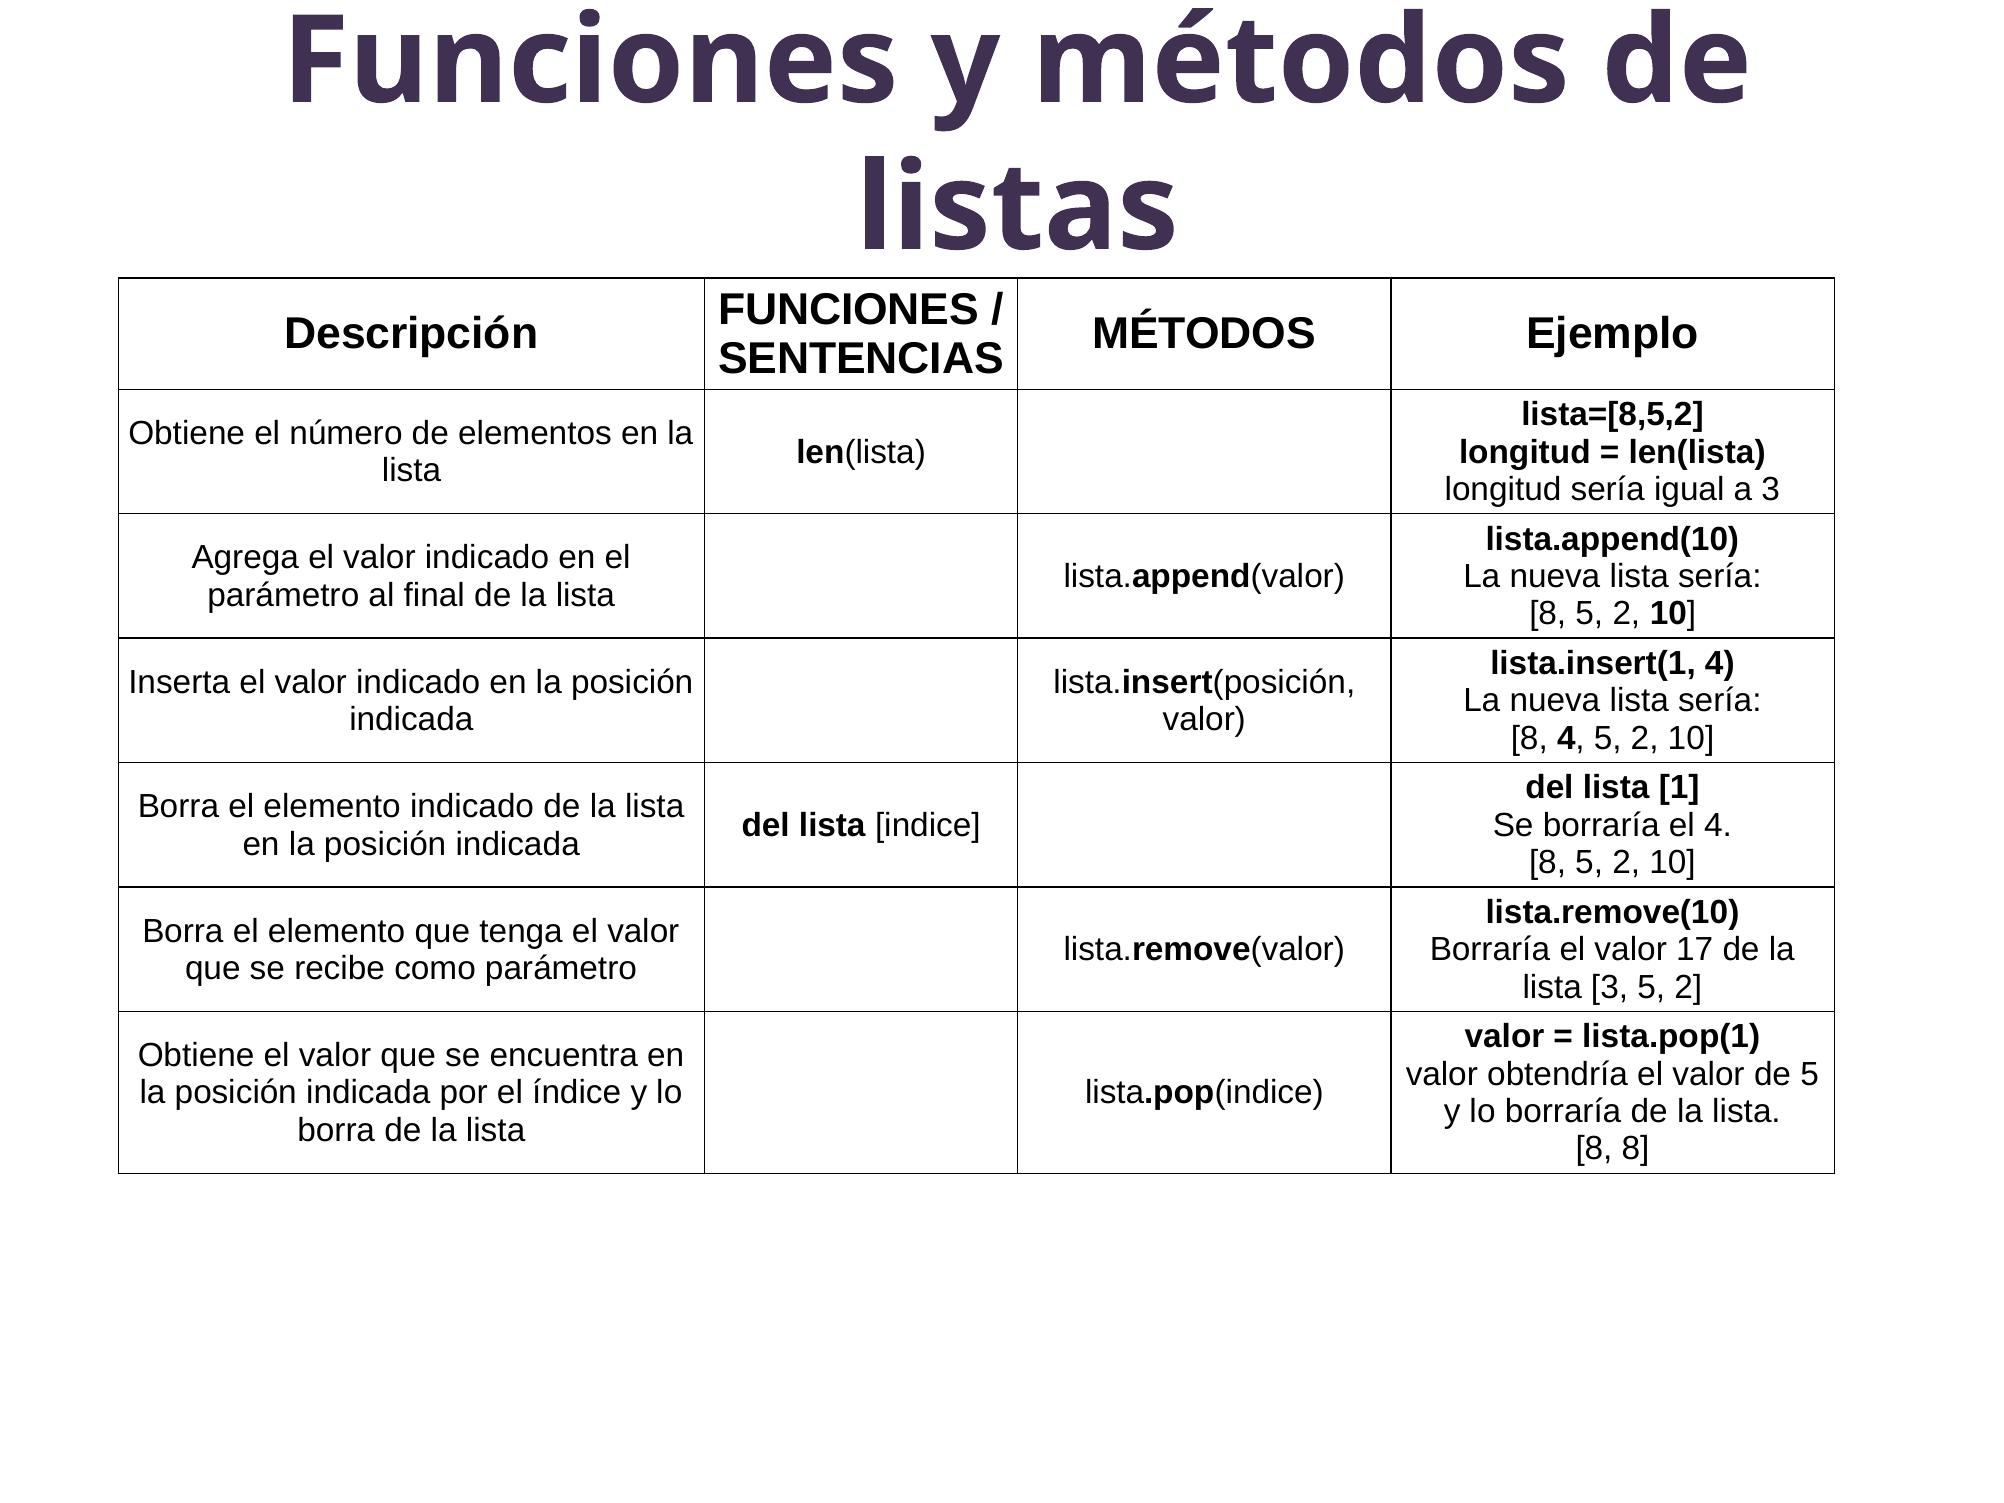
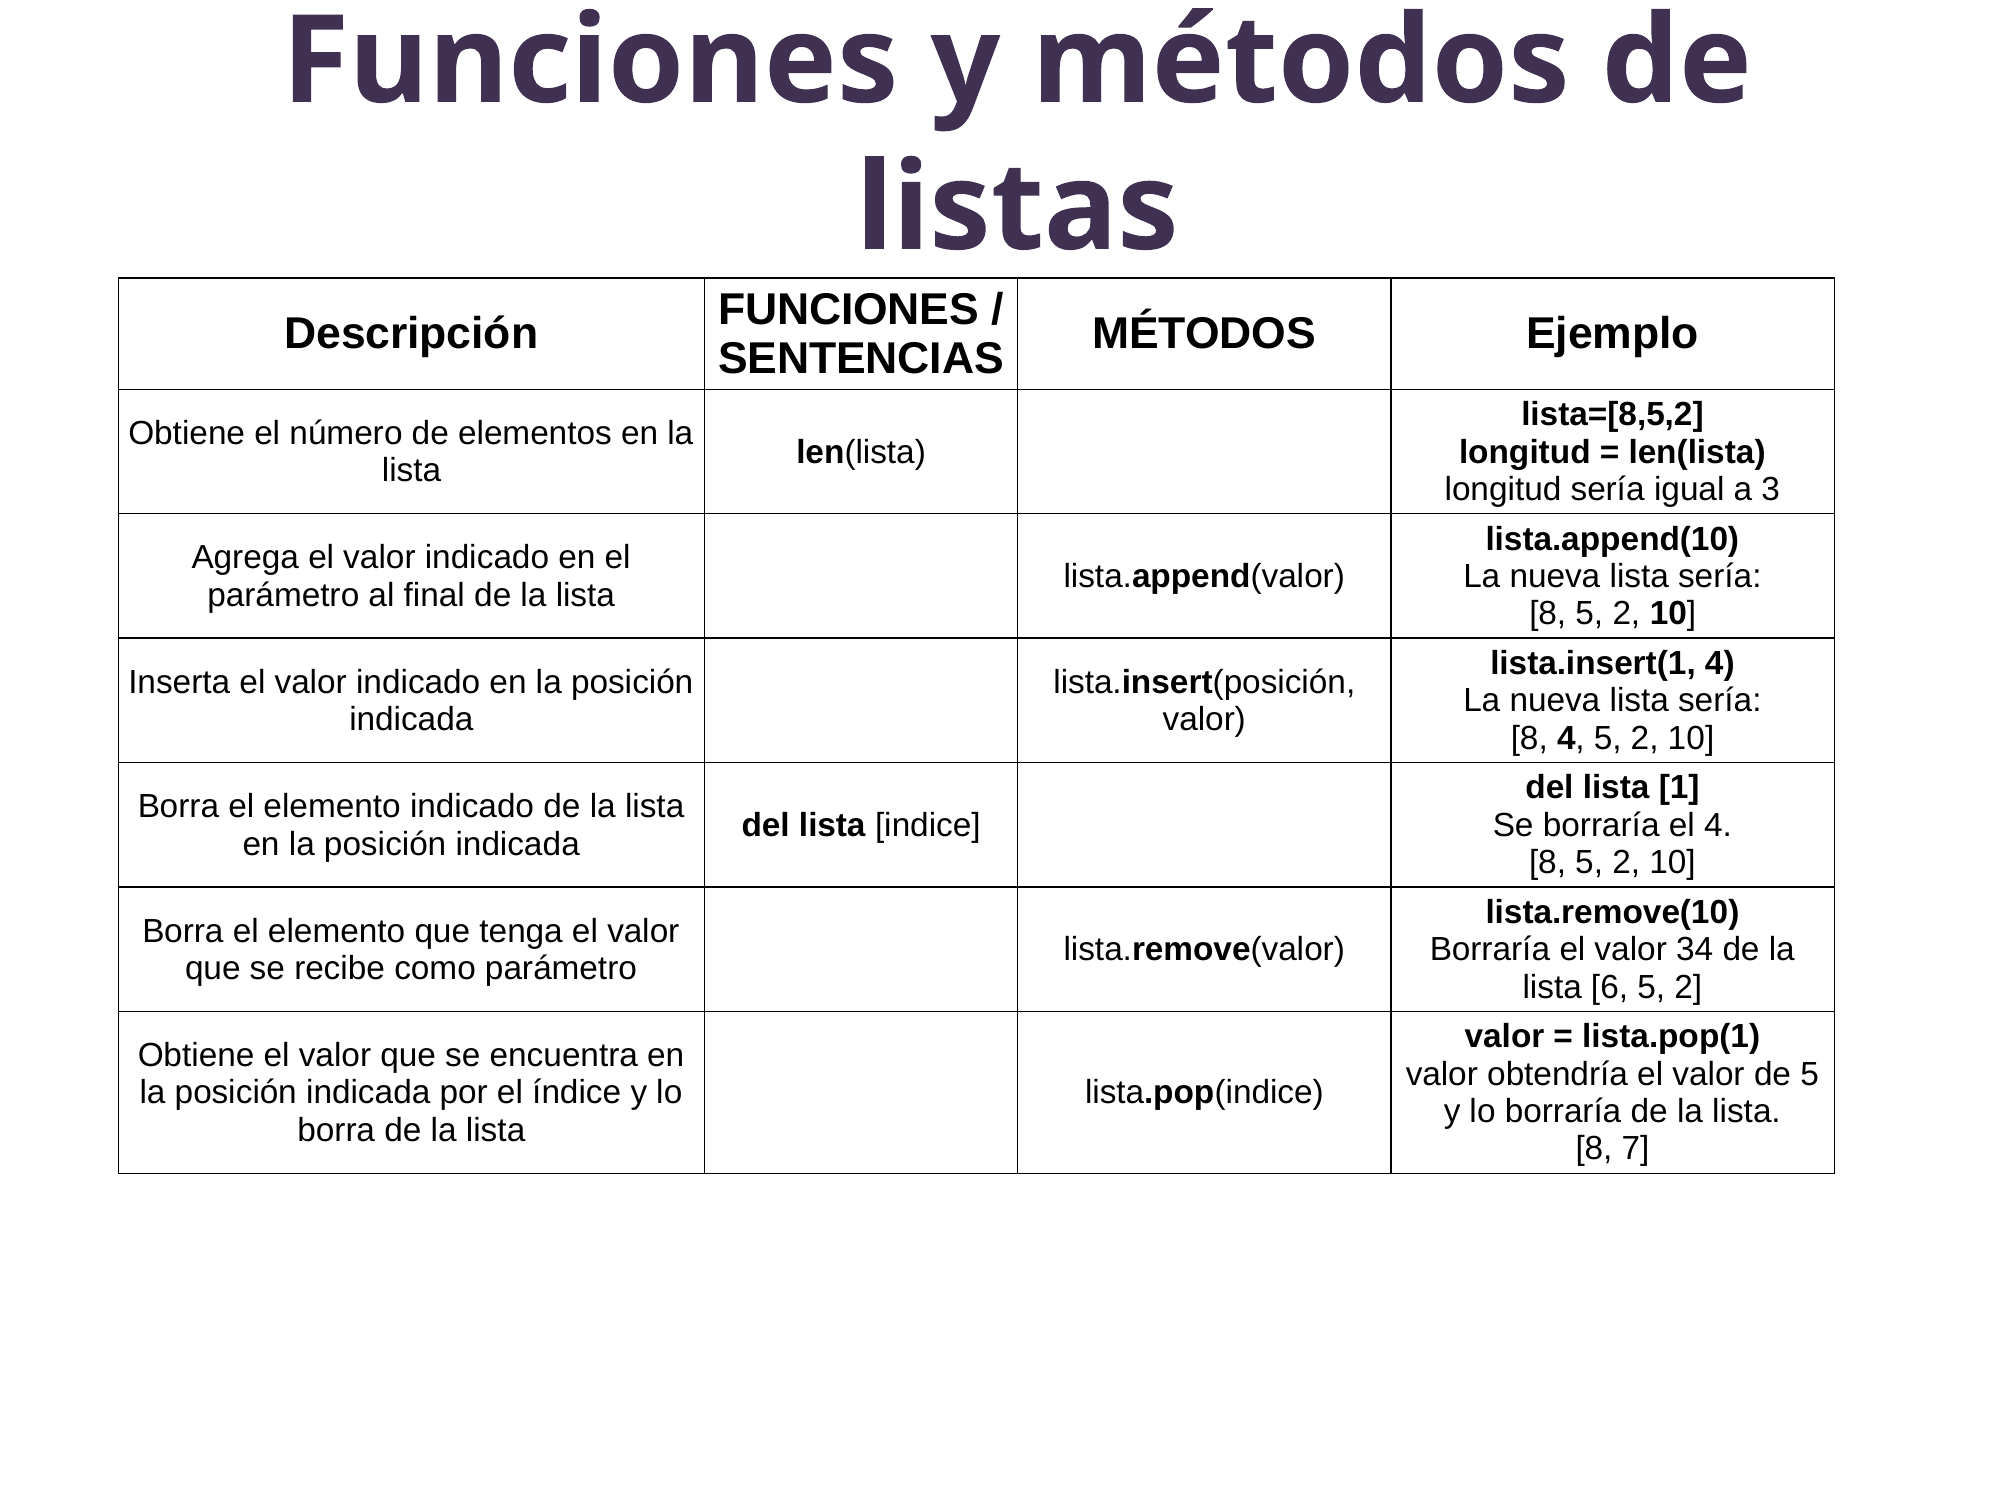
17: 17 -> 34 (1695, 950)
lista 3: 3 -> 6 (1610, 987)
8 8: 8 -> 7 (1635, 1149)
